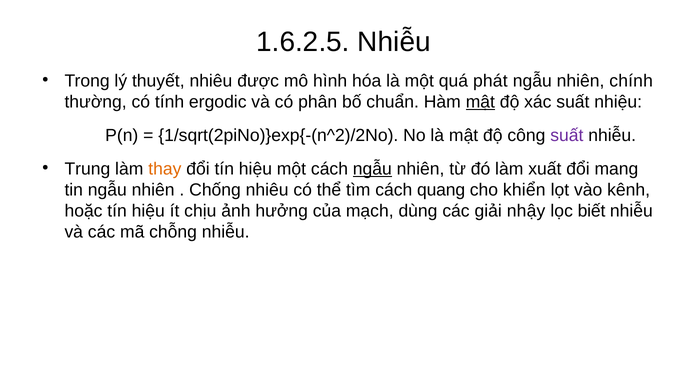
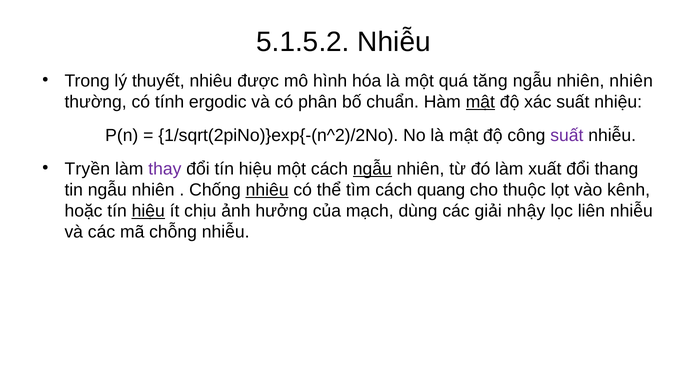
1.6.2.5: 1.6.2.5 -> 5.1.5.2 (303, 42)
phát: phát -> tăng (490, 81)
nhiên chính: chính -> nhiên (631, 81)
Trung: Trung -> Tryền (87, 169)
thay colour: orange -> purple (165, 169)
mang: mang -> thang (616, 169)
nhiêu underline: none -> present (267, 190)
khiển: khiển -> thuộc (524, 190)
hiệu underline: none -> present (148, 211)
biết: biết -> liên (591, 211)
